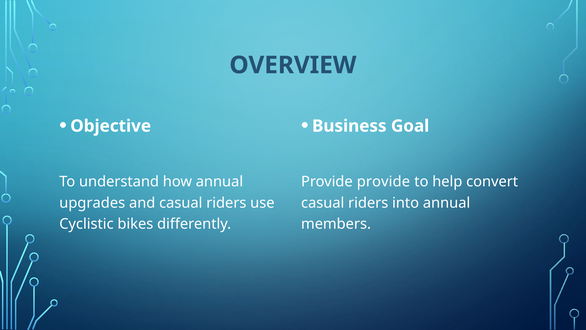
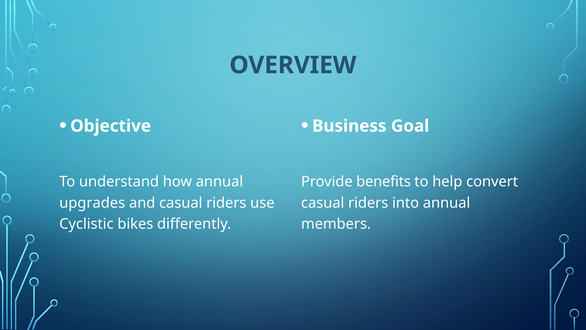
Provide provide: provide -> benefits (384, 182)
